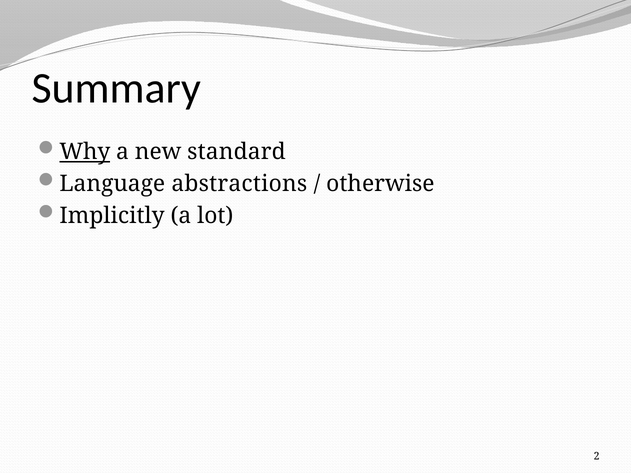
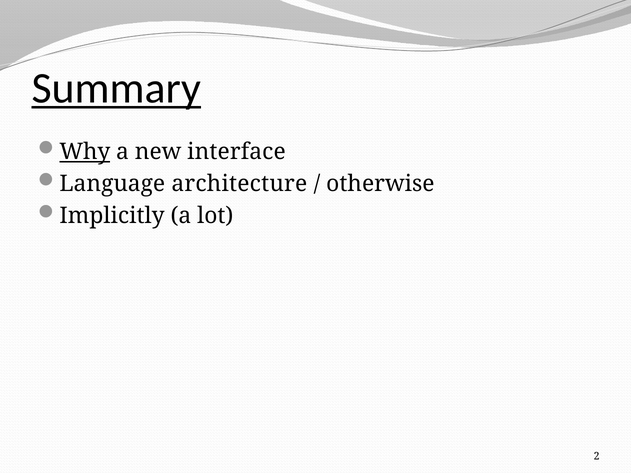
Summary underline: none -> present (116, 89)
standard: standard -> interface (237, 152)
abstractions: abstractions -> architecture (239, 184)
